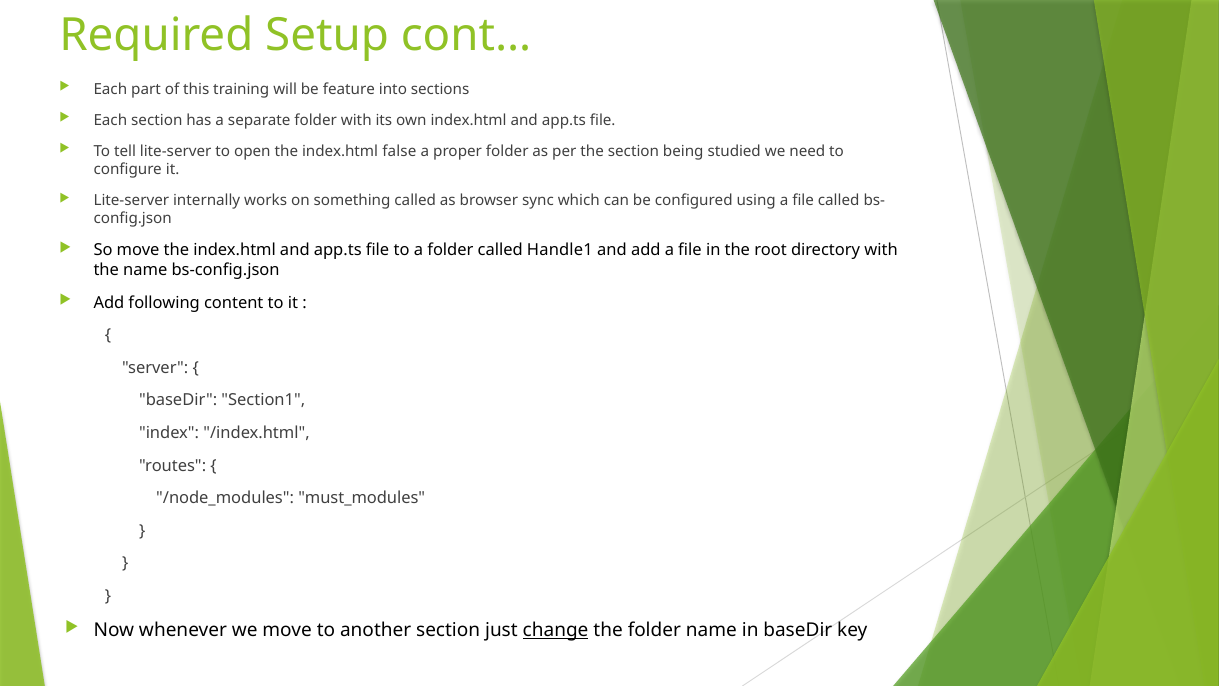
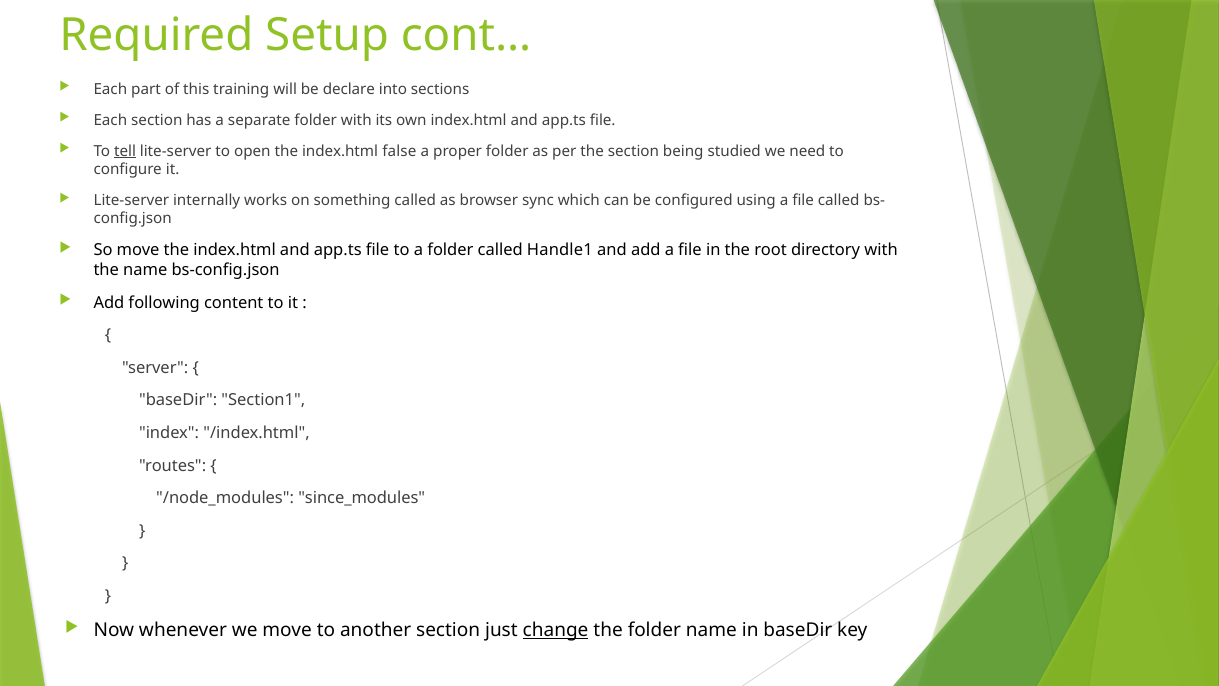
feature: feature -> declare (349, 89)
tell underline: none -> present (125, 151)
must_modules: must_modules -> since_modules (362, 498)
